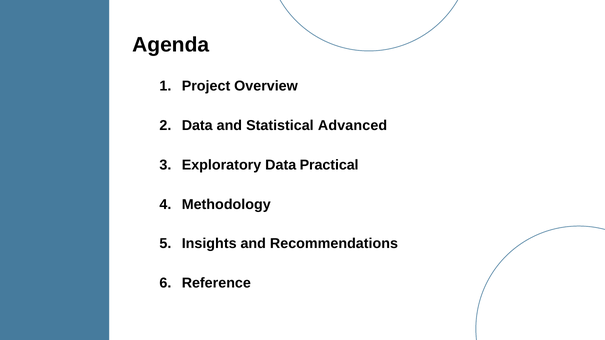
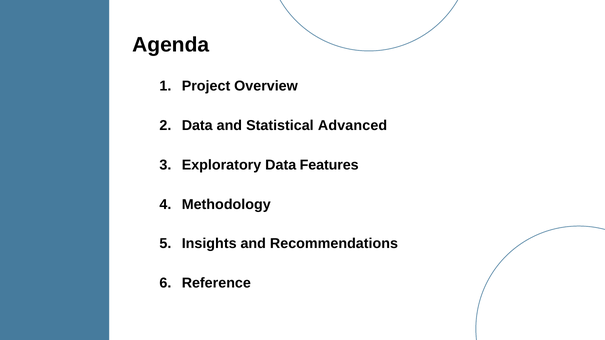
Practical: Practical -> Features (329, 165)
